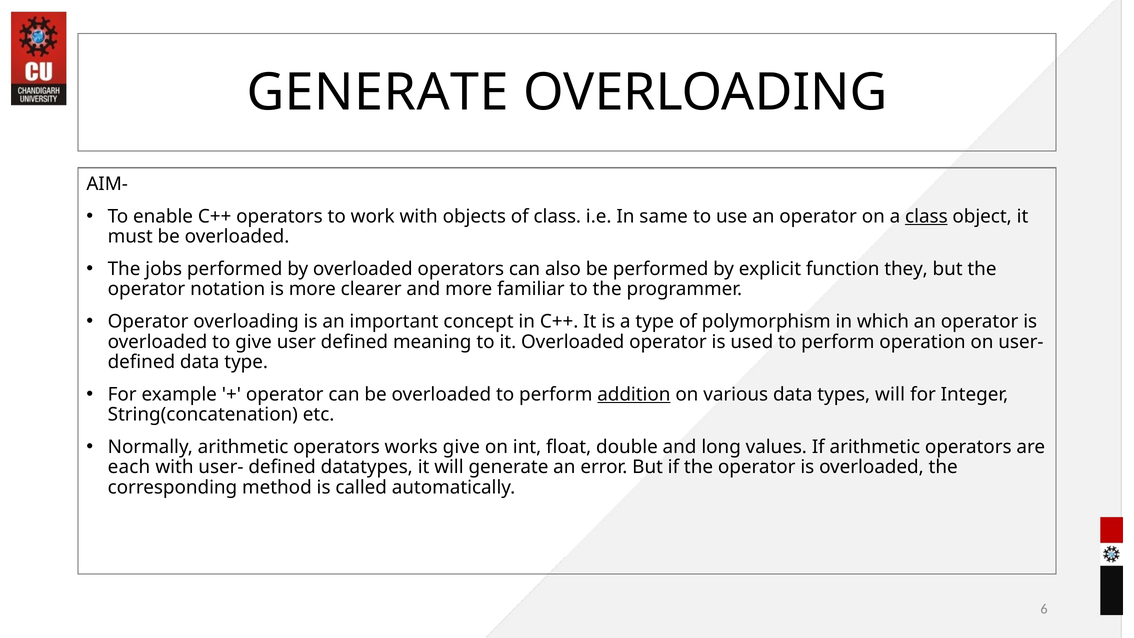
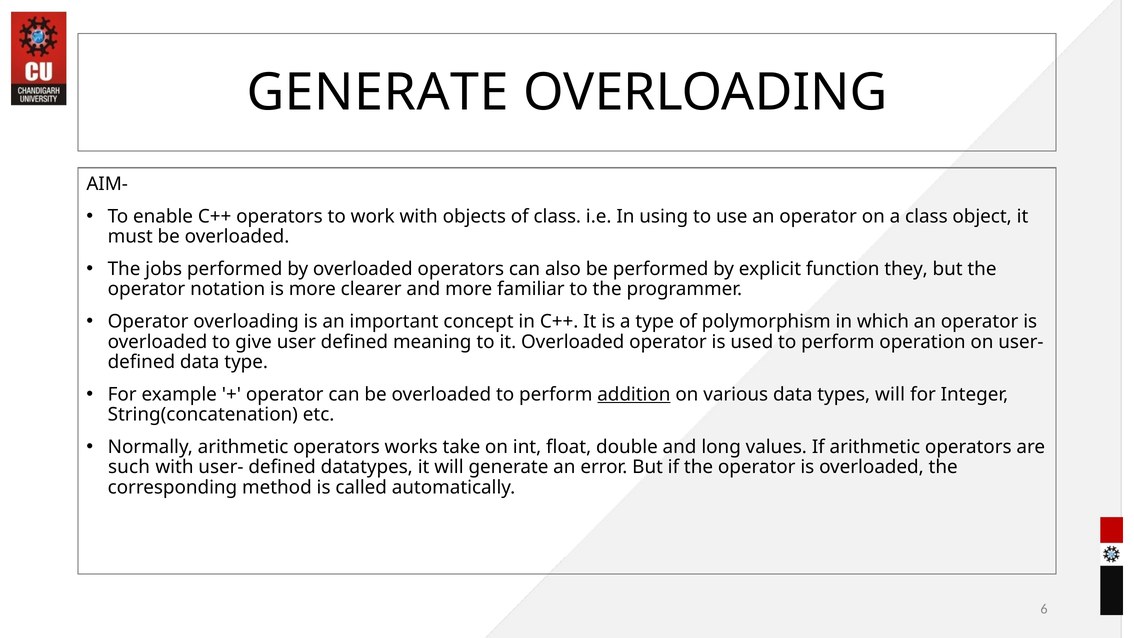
same: same -> using (664, 216)
class underline: present -> none (926, 216)
works give: give -> take (461, 447)
each: each -> such (129, 467)
